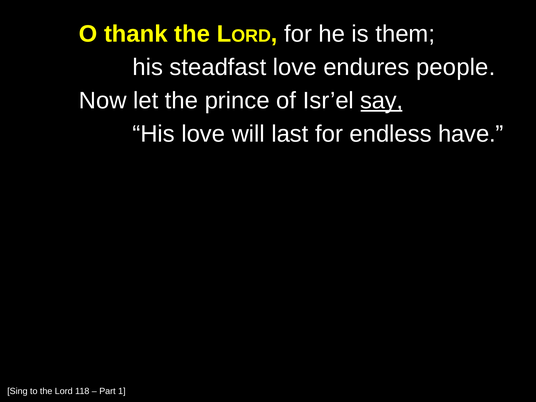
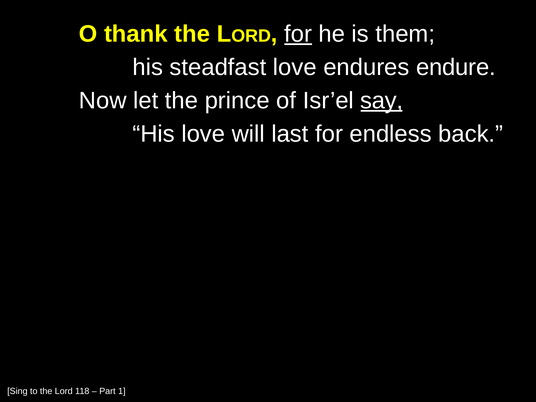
for underline: none -> present (298, 34)
people: people -> endure (456, 67)
have: have -> back (471, 134)
